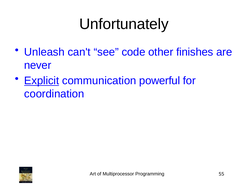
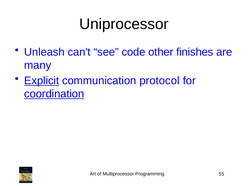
Unfortunately: Unfortunately -> Uniprocessor (124, 24)
never: never -> many (38, 65)
powerful: powerful -> protocol (160, 81)
coordination underline: none -> present (54, 94)
